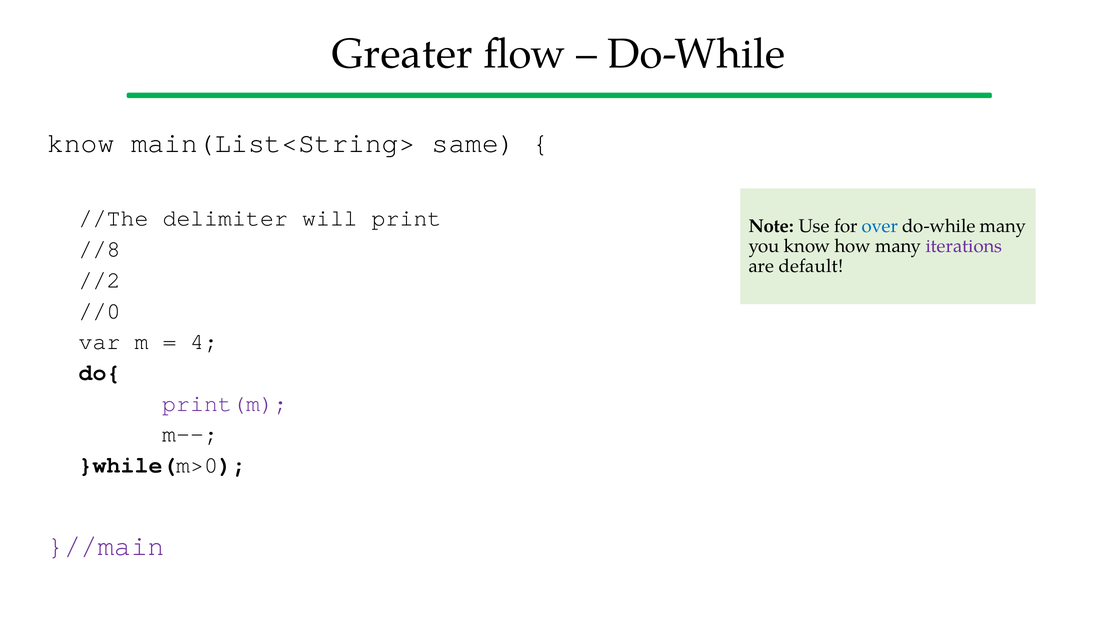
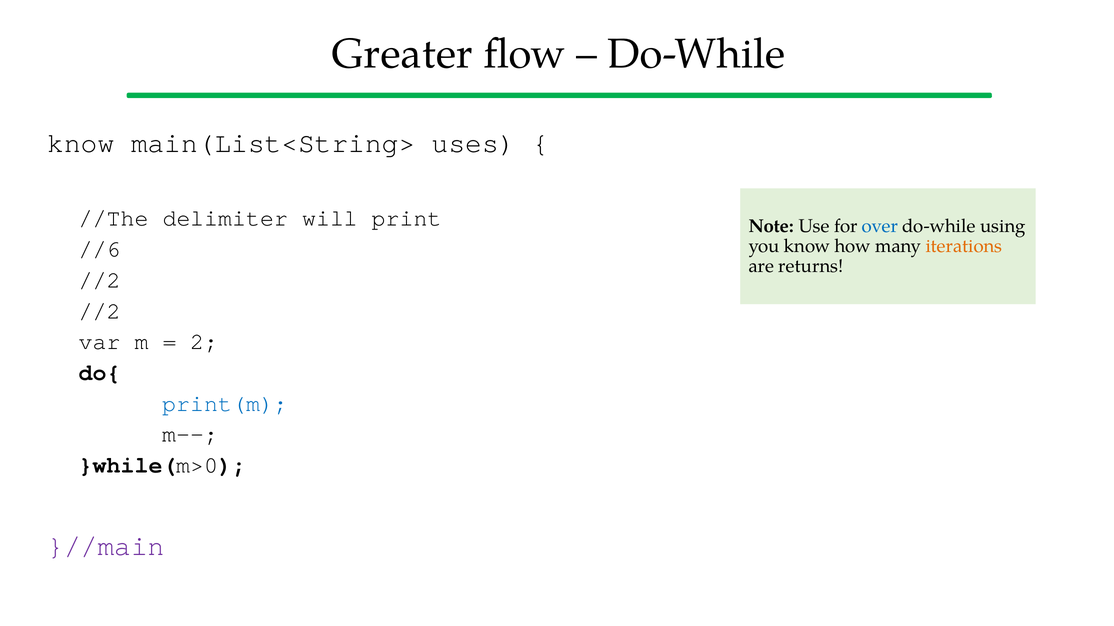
same: same -> uses (474, 143)
do-while many: many -> using (1003, 226)
//8: //8 -> //6 (100, 249)
iterations colour: purple -> orange (964, 246)
default: default -> returns (811, 266)
//0: //0 -> //2 (100, 311)
4: 4 -> 2 (204, 342)
print(m colour: purple -> blue (225, 404)
